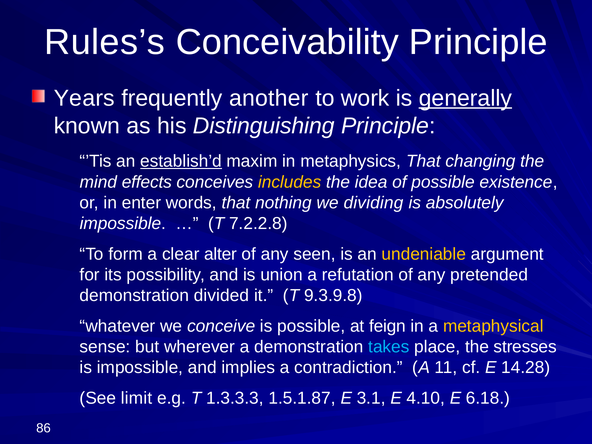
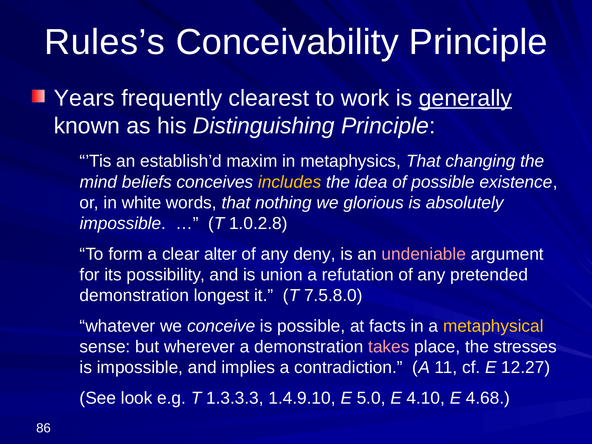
another: another -> clearest (269, 98)
establish’d underline: present -> none (181, 161)
effects: effects -> beliefs (147, 182)
enter: enter -> white (142, 203)
dividing: dividing -> glorious (374, 203)
7.2.2.8: 7.2.2.8 -> 1.0.2.8 (258, 224)
seen: seen -> deny (314, 254)
undeniable colour: yellow -> pink (424, 254)
divided: divided -> longest (222, 296)
9.3.9.8: 9.3.9.8 -> 7.5.8.0 (333, 296)
feign: feign -> facts (387, 326)
takes colour: light blue -> pink (389, 347)
14.28: 14.28 -> 12.27 (526, 368)
limit: limit -> look (137, 398)
1.5.1.87: 1.5.1.87 -> 1.4.9.10 (302, 398)
3.1: 3.1 -> 5.0 (371, 398)
6.18: 6.18 -> 4.68 (488, 398)
